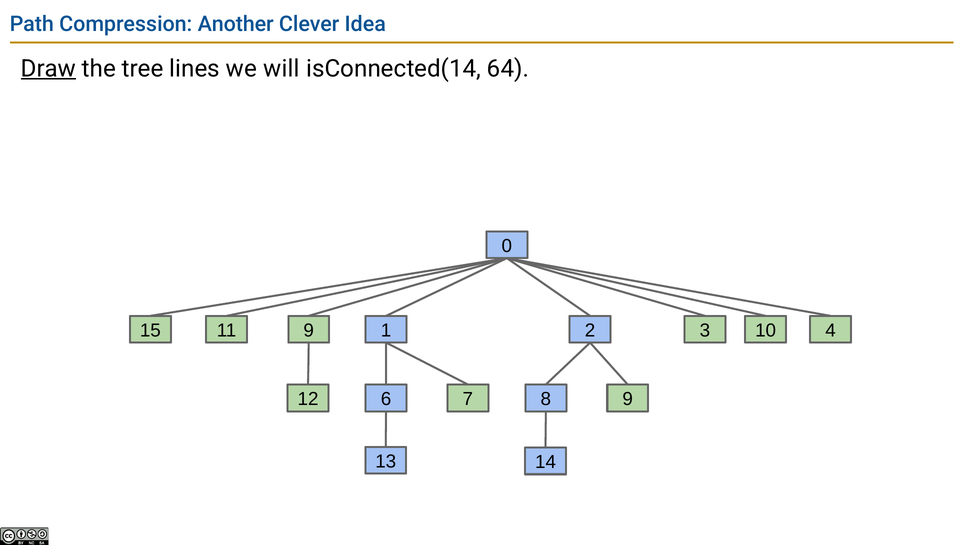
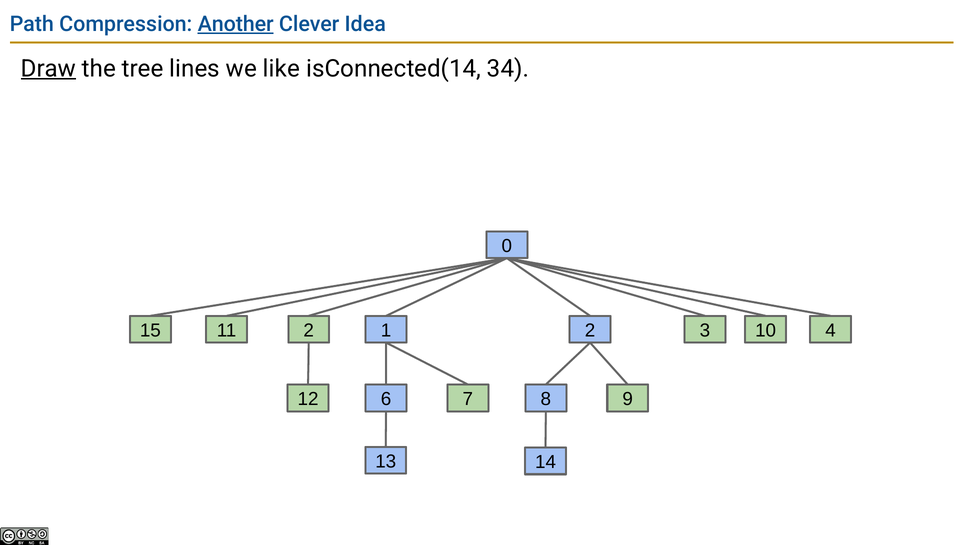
Another underline: none -> present (236, 24)
will: will -> like (281, 68)
64: 64 -> 34 (508, 68)
11 9: 9 -> 2 (309, 330)
